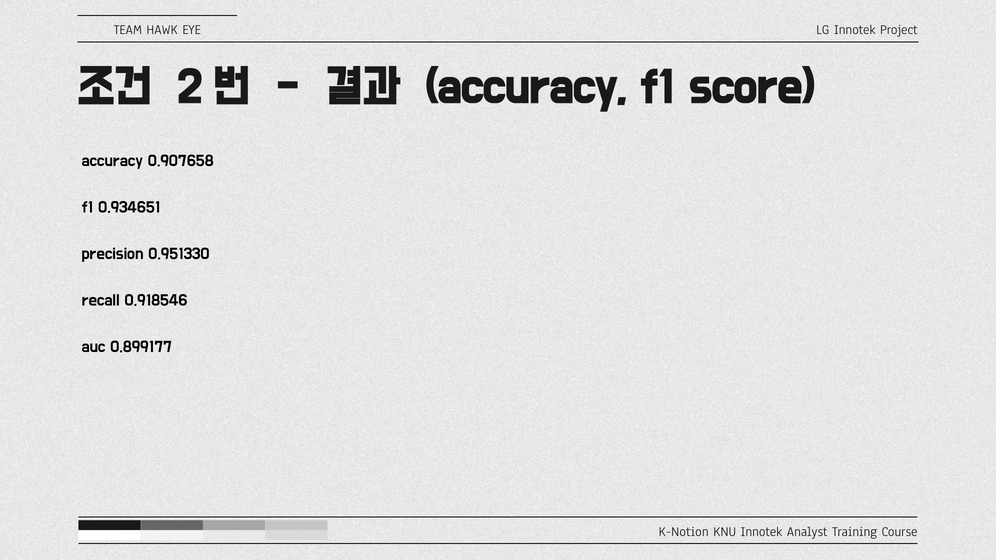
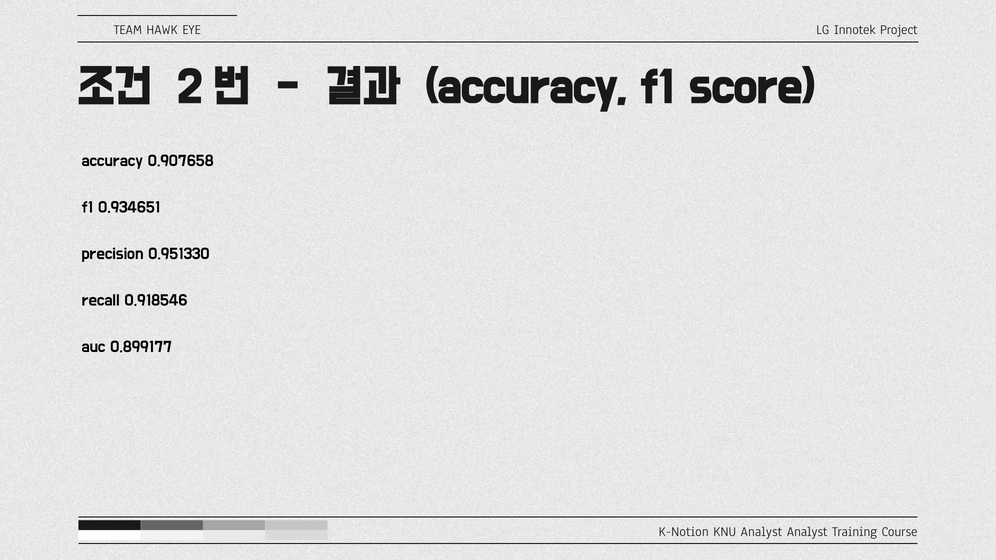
KNU Innotek: Innotek -> Analyst (761, 532)
